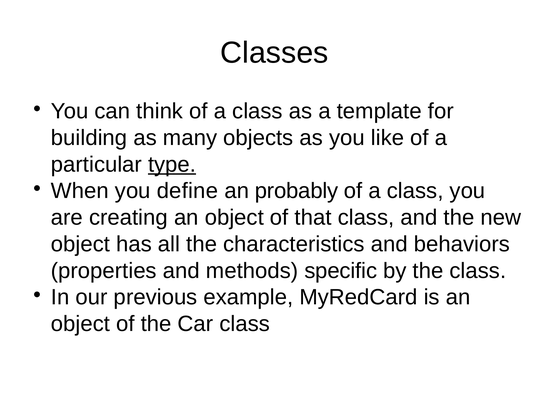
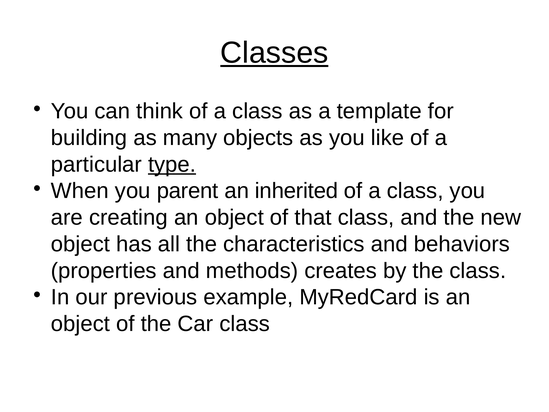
Classes underline: none -> present (274, 53)
define: define -> parent (188, 191)
probably: probably -> inherited (297, 191)
specific: specific -> creates (341, 271)
